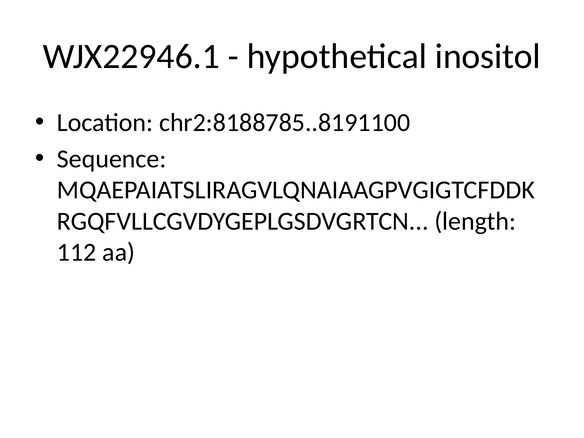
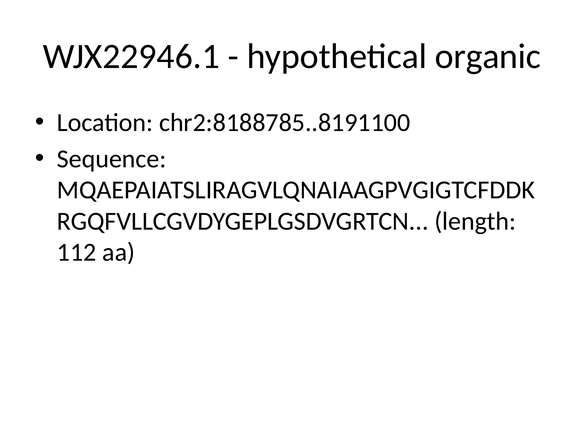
inositol: inositol -> organic (488, 57)
